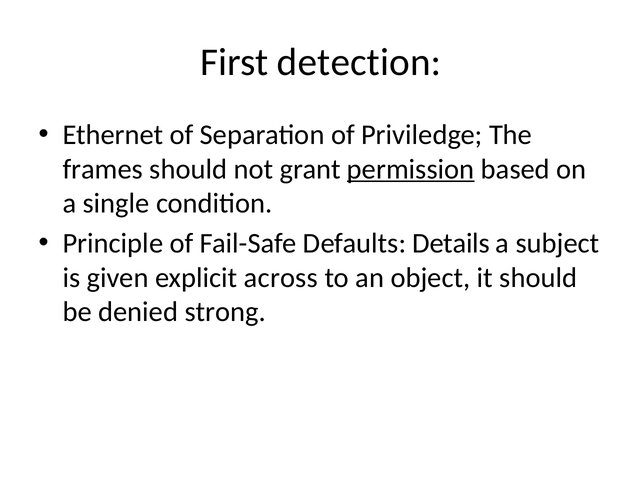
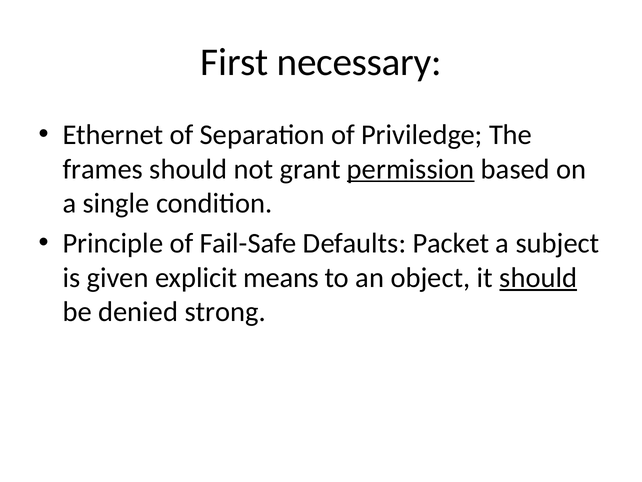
detection: detection -> necessary (359, 62)
Details: Details -> Packet (451, 243)
across: across -> means (281, 277)
should underline: none -> present (538, 277)
